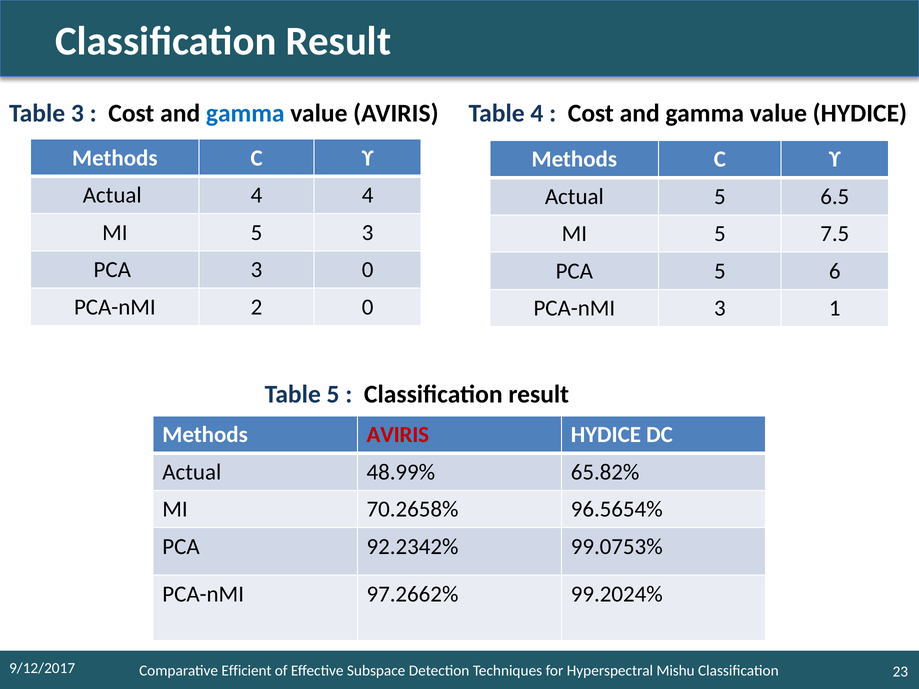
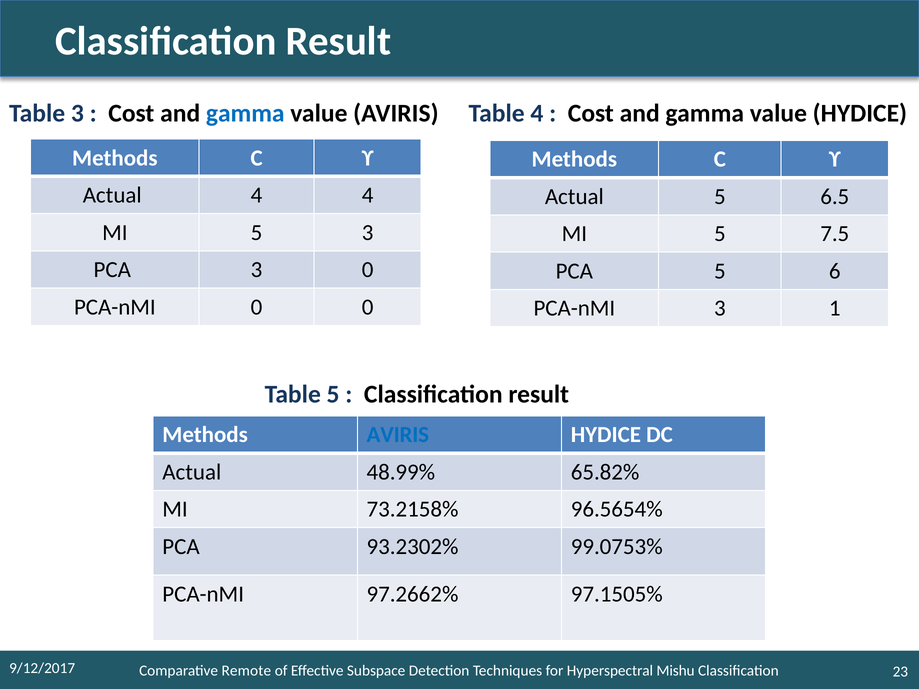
PCA-nMI 2: 2 -> 0 (257, 307)
AVIRIS colour: red -> blue (398, 435)
70.2658%: 70.2658% -> 73.2158% (413, 510)
92.2342%: 92.2342% -> 93.2302% (413, 547)
99.2024%: 99.2024% -> 97.1505% (617, 594)
Efficient: Efficient -> Remote (246, 671)
